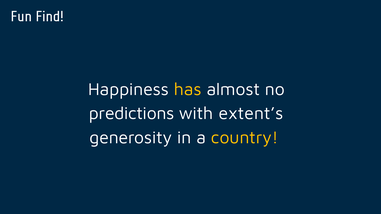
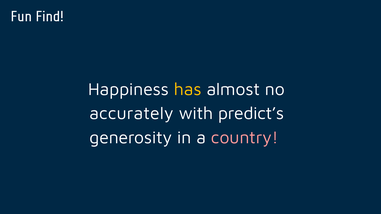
predictions: predictions -> accurately (131, 114)
extent’s: extent’s -> predict’s (251, 114)
country colour: yellow -> pink (245, 138)
